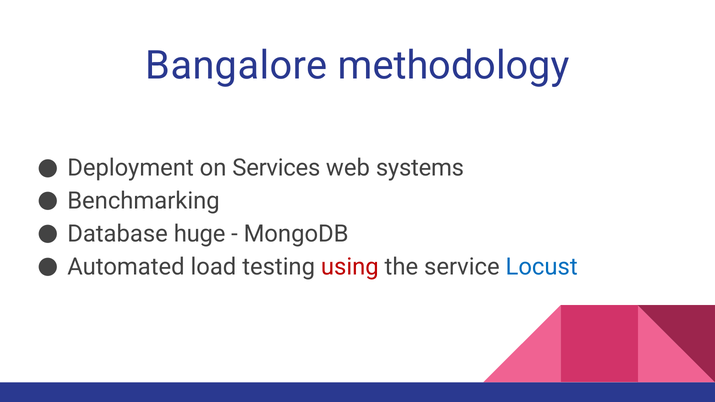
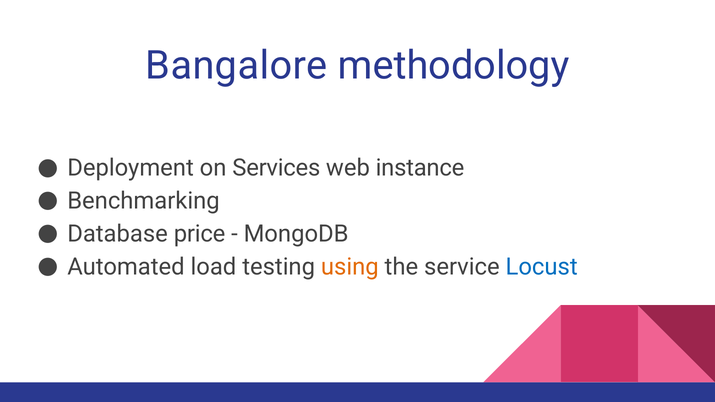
systems: systems -> instance (420, 168)
huge: huge -> price (200, 234)
using colour: red -> orange (350, 267)
